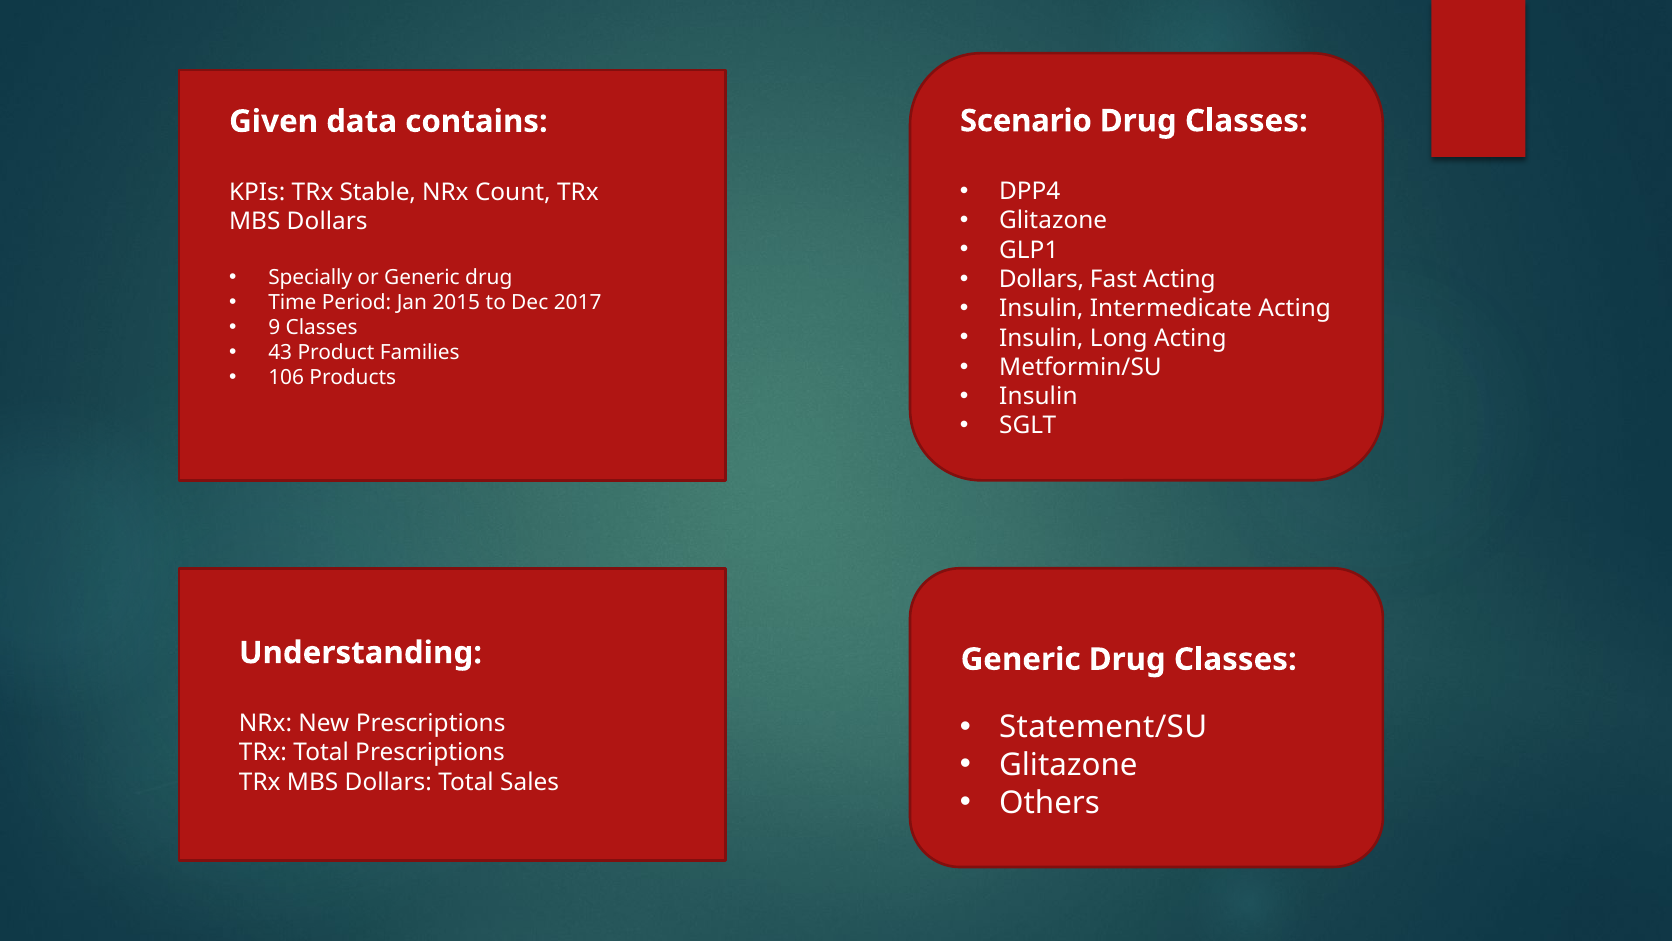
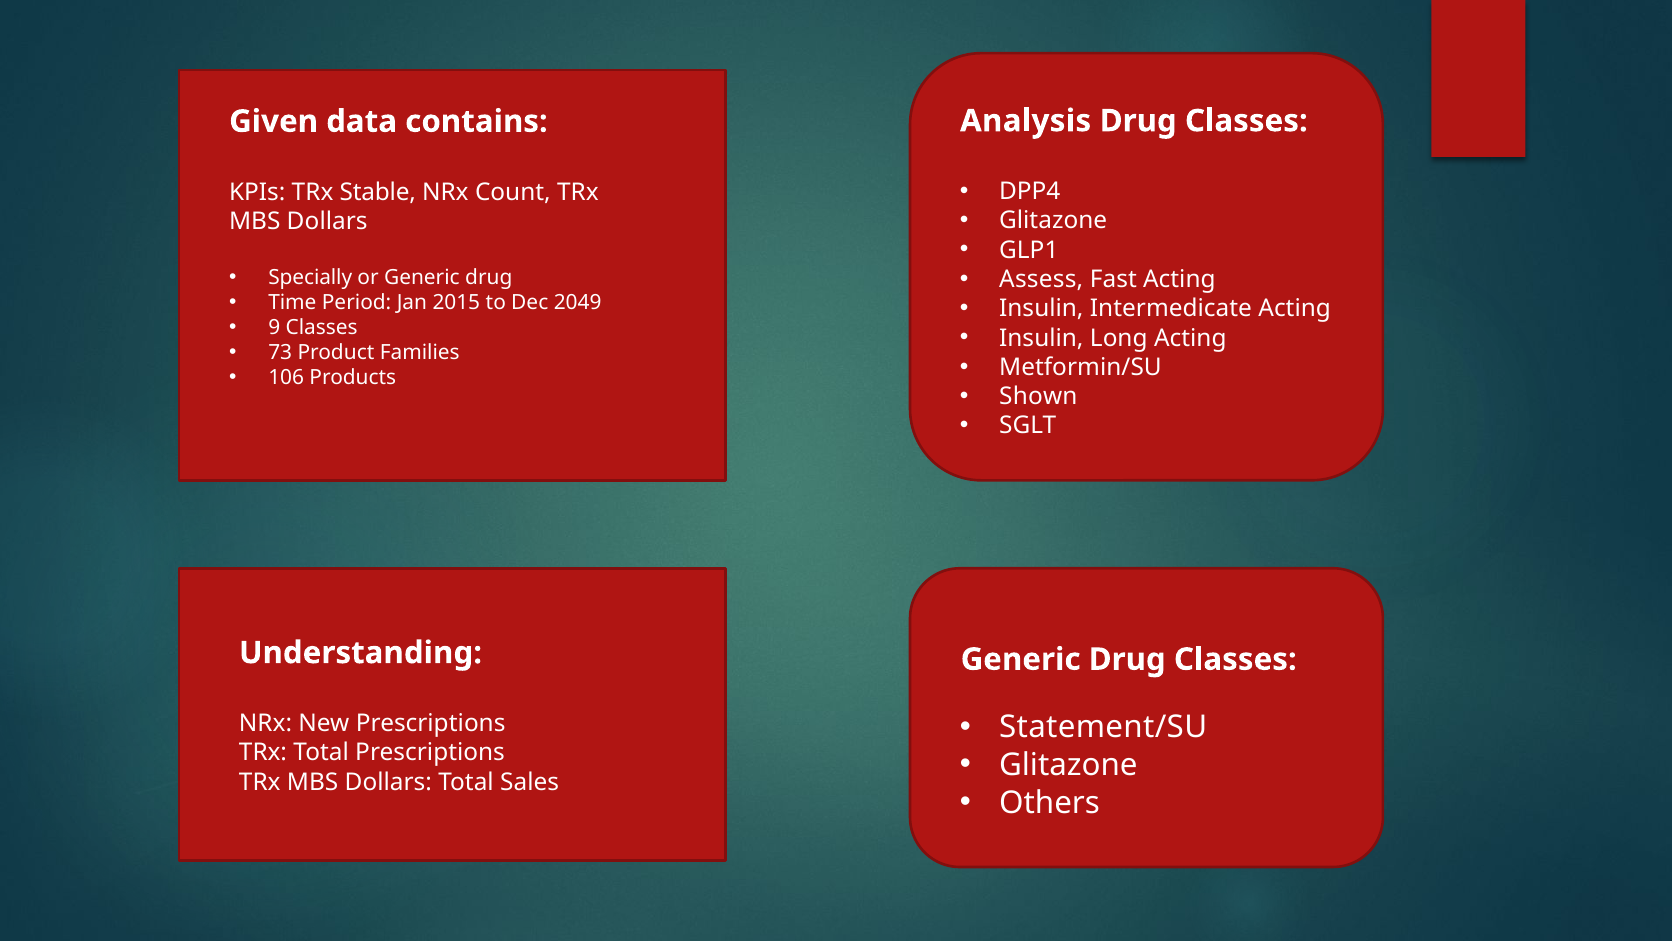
Scenario: Scenario -> Analysis (1026, 121)
Dollars: Dollars -> Assess (1041, 279)
2017: 2017 -> 2049 (578, 302)
43: 43 -> 73 (280, 353)
Insulin: Insulin -> Shown (1038, 396)
